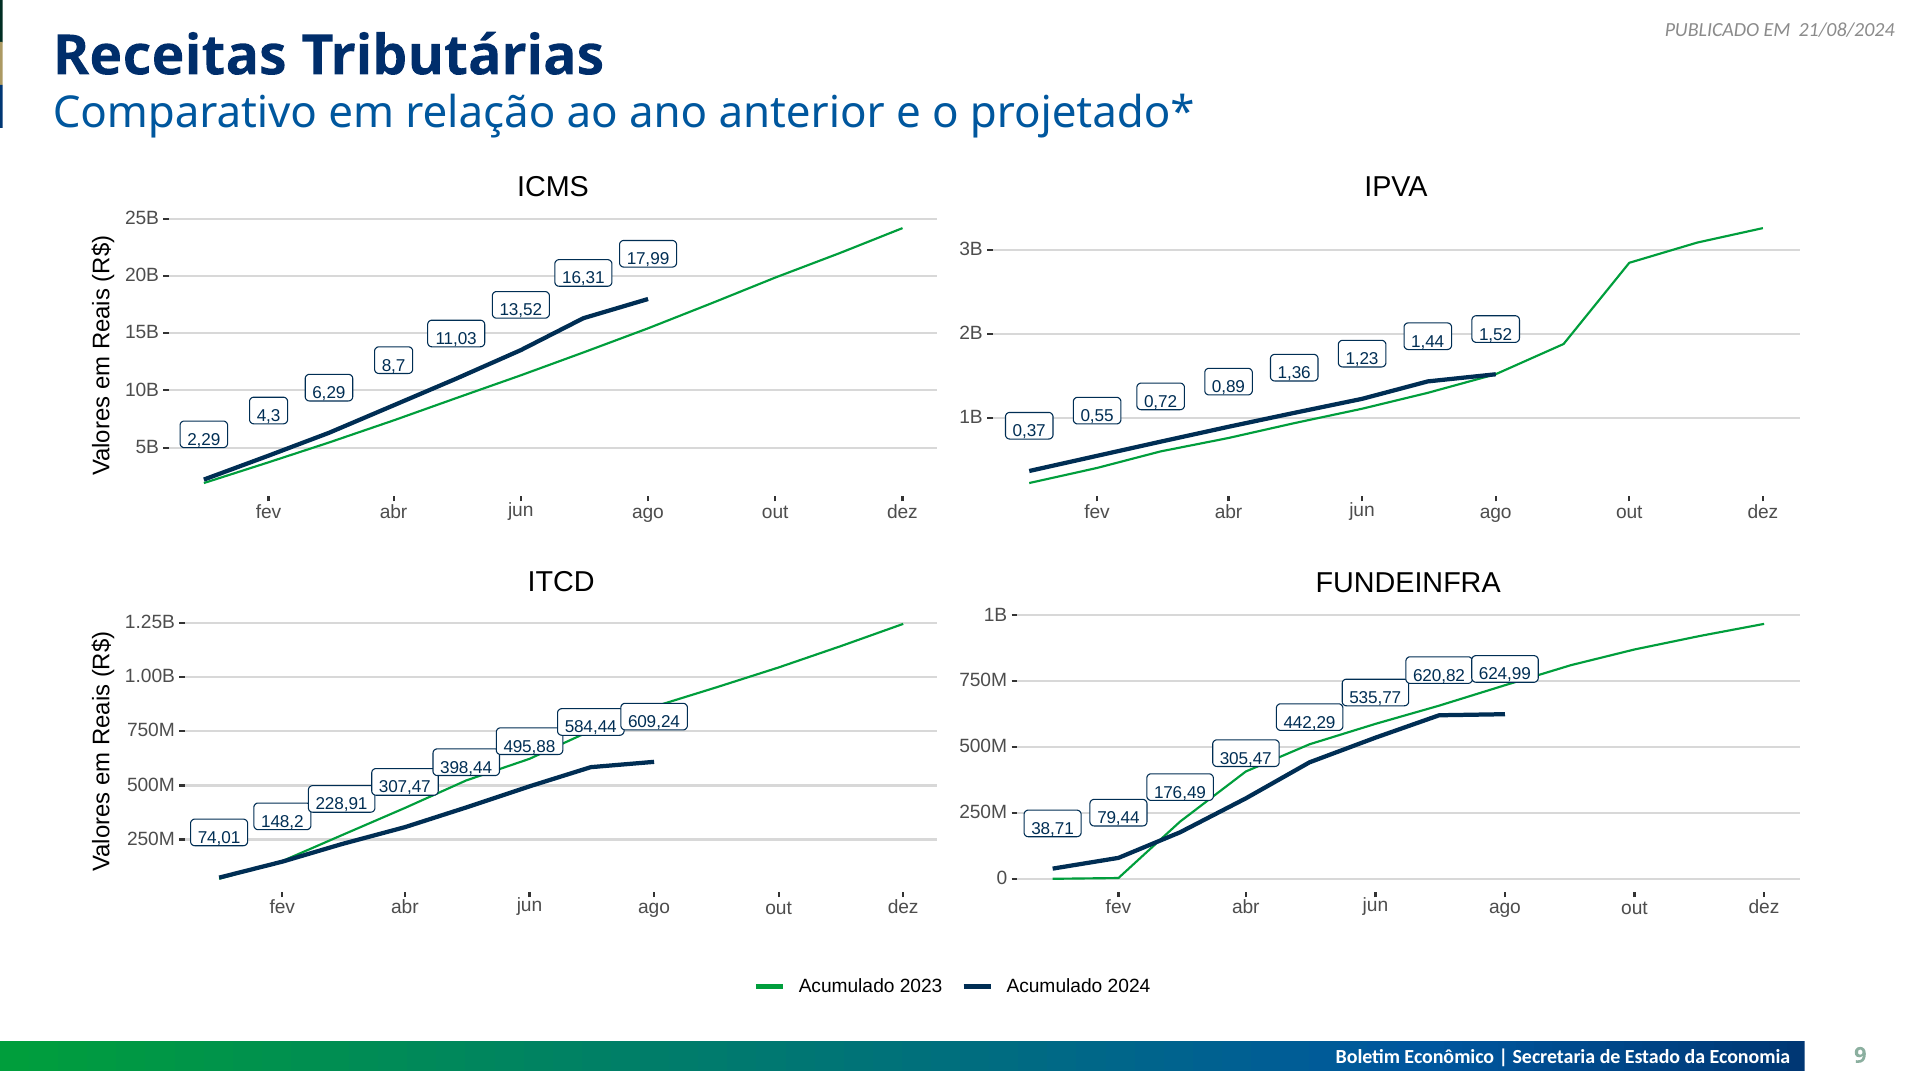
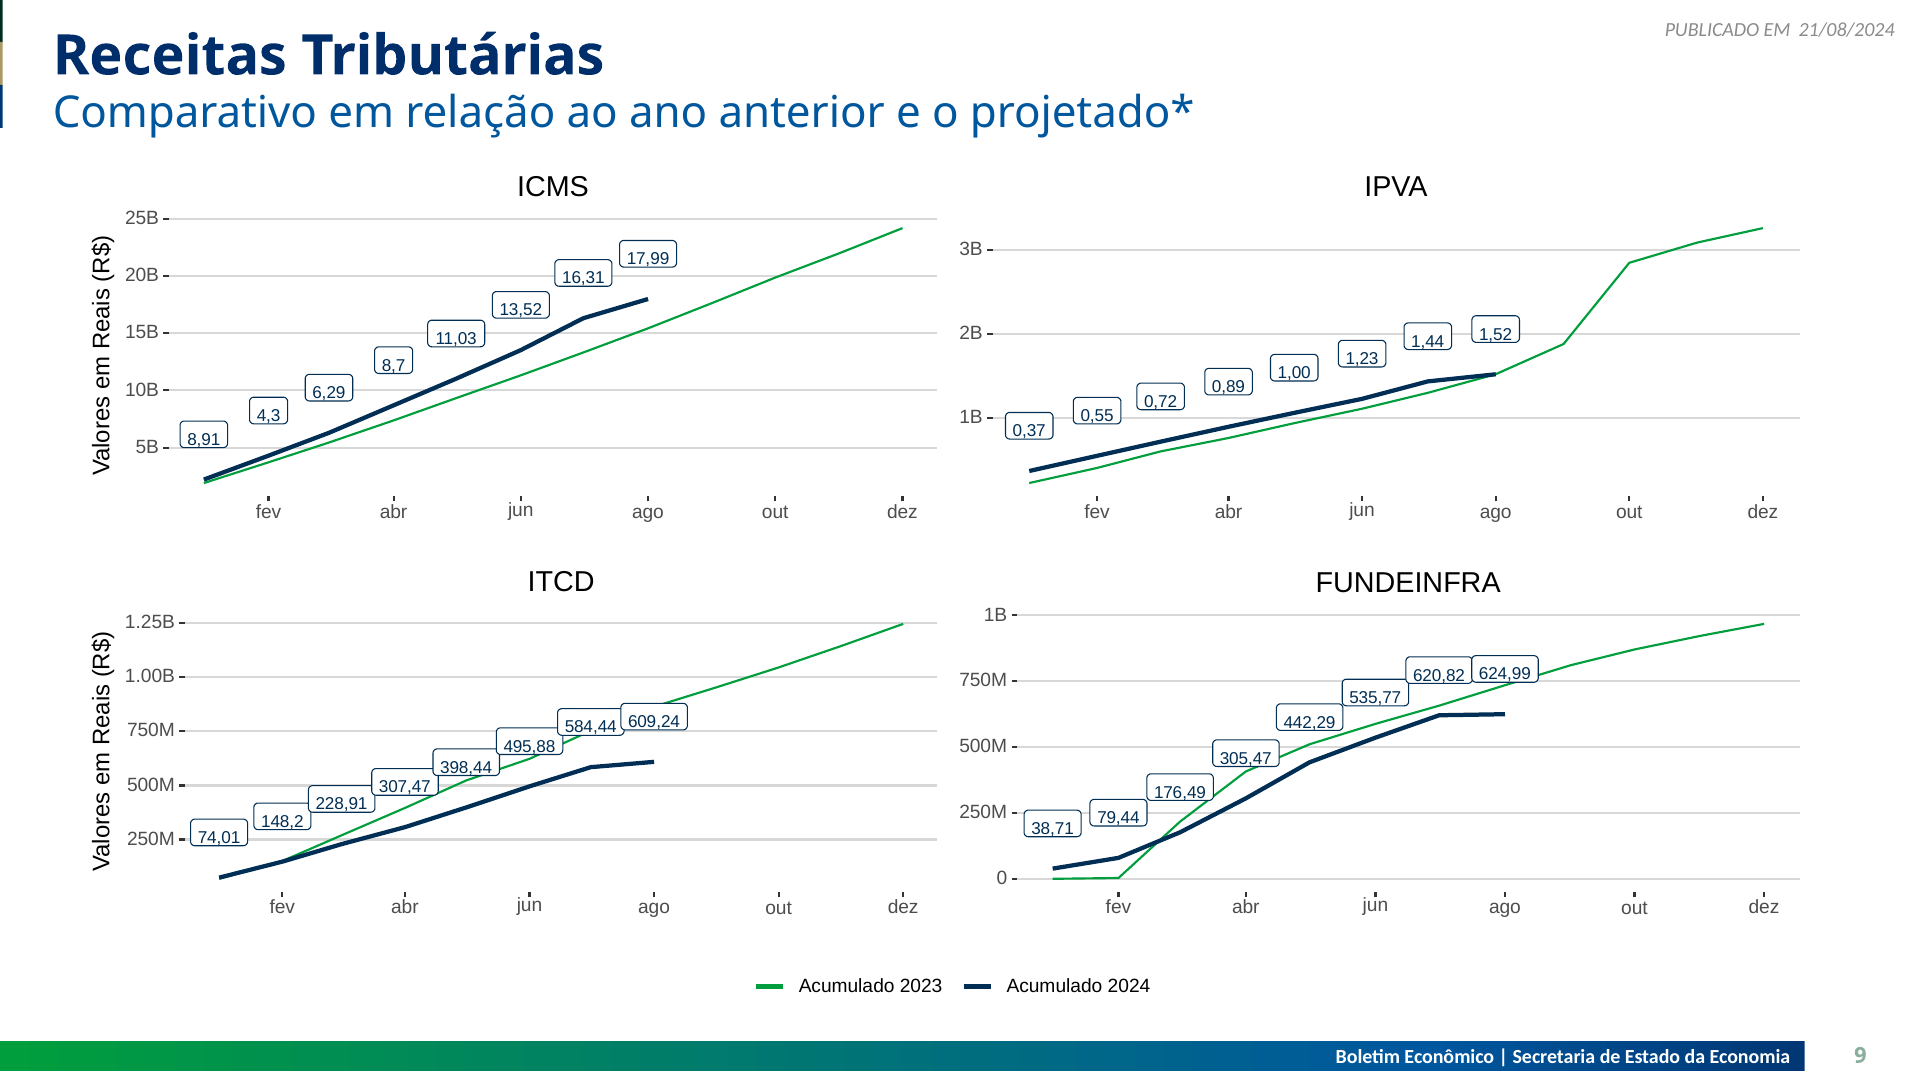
1,36: 1,36 -> 1,00 (1294, 373)
2,29: 2,29 -> 8,91 (204, 440)
